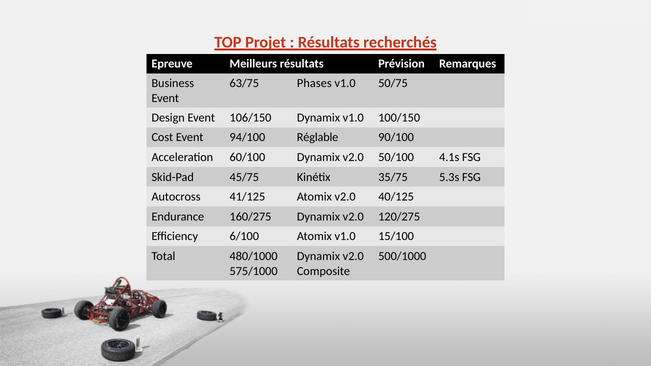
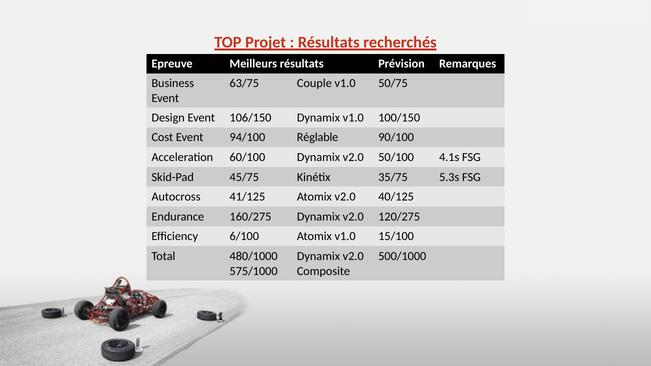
Phases: Phases -> Couple (314, 83)
